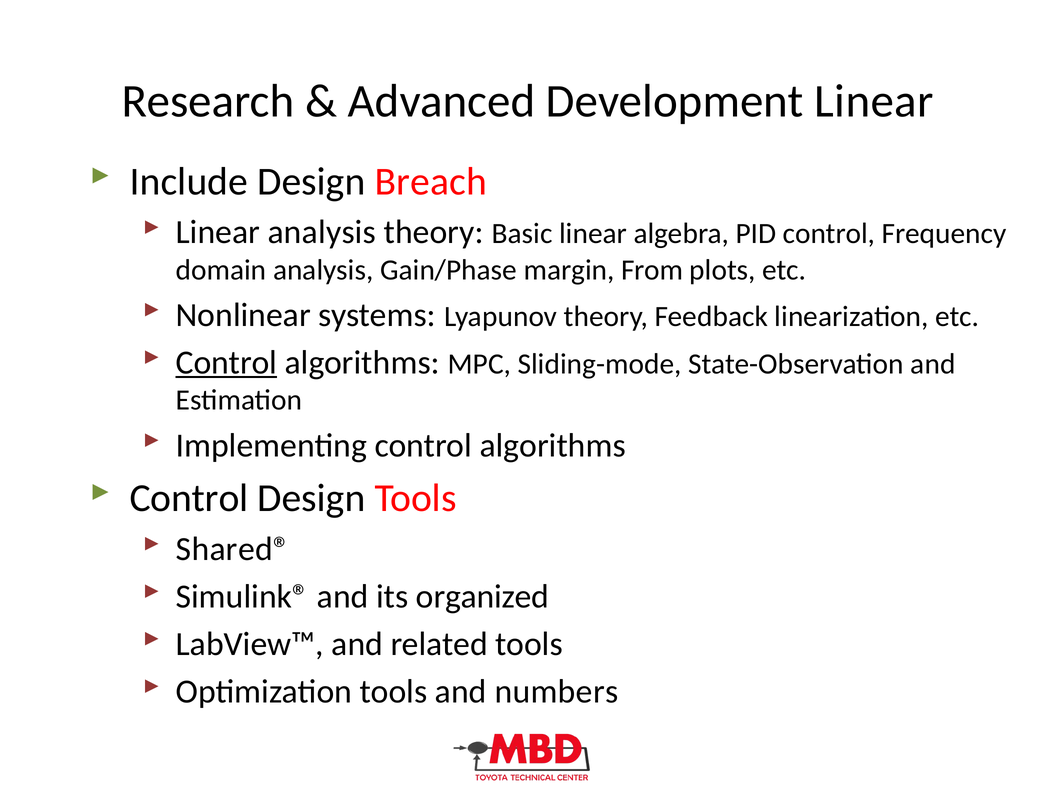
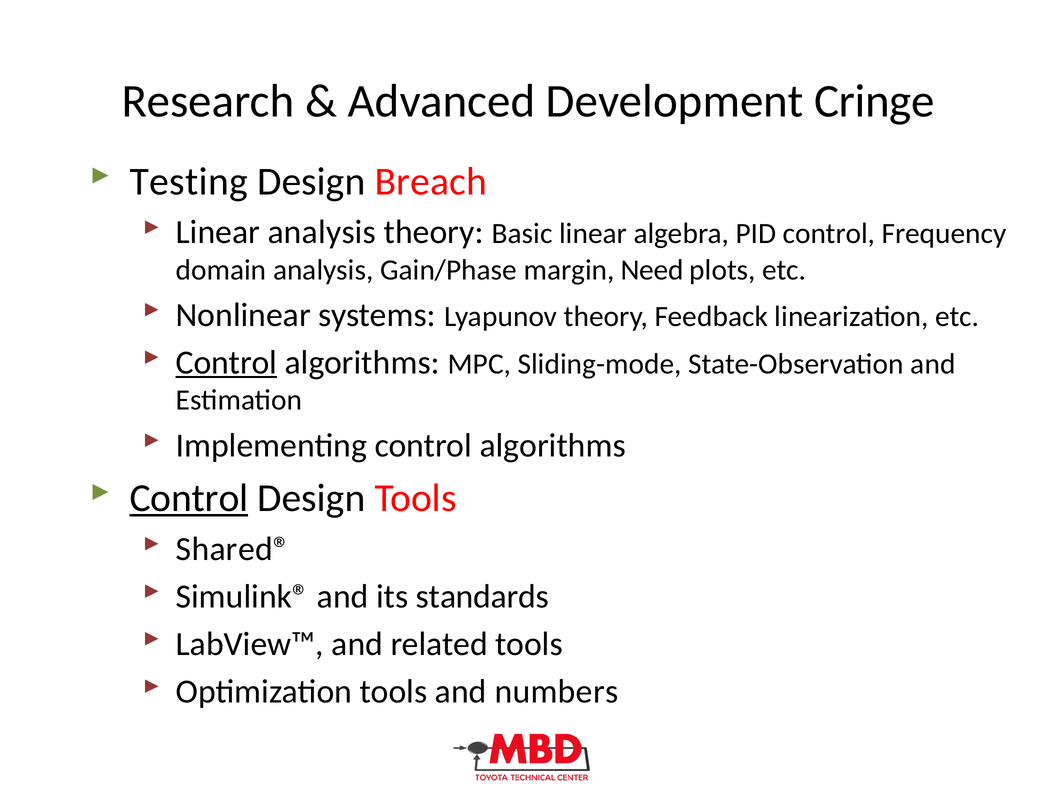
Development Linear: Linear -> Cringe (874, 101)
Include: Include -> Testing (189, 182)
From: From -> Need (652, 270)
Control underline: none -> present (189, 498)
organized: organized -> standards (483, 596)
